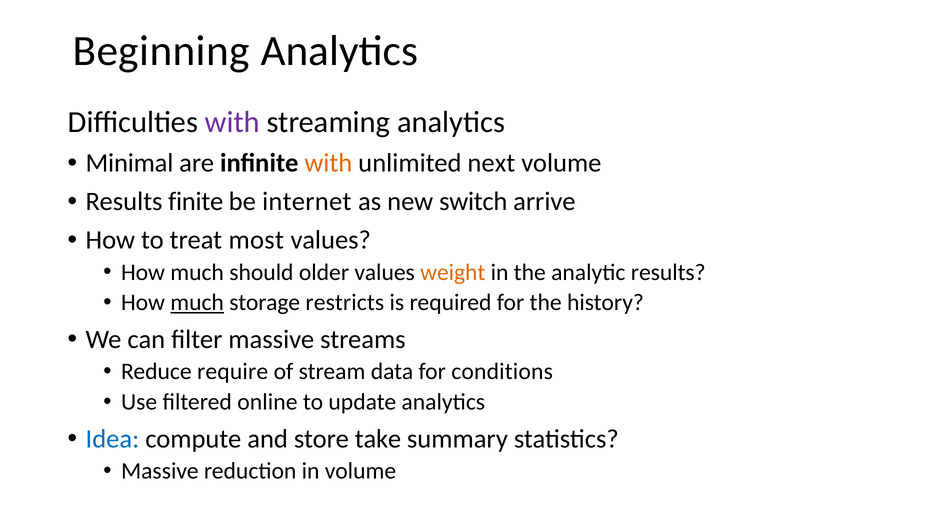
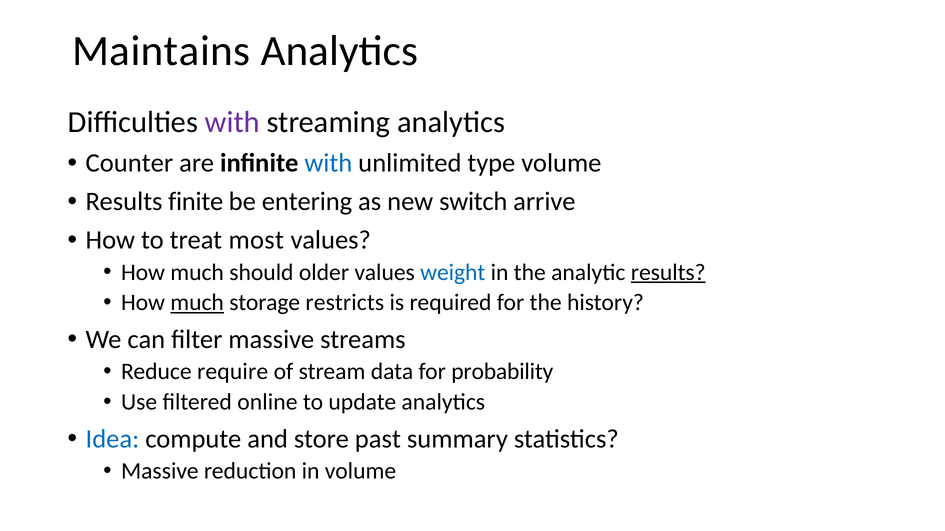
Beginning: Beginning -> Maintains (161, 51)
Minimal: Minimal -> Counter (129, 163)
with colour: orange -> blue (328, 163)
next: next -> type (491, 163)
internet: internet -> entering (307, 202)
weight colour: orange -> blue (453, 273)
results underline: none -> present (668, 273)
conditions: conditions -> probability (502, 372)
take: take -> past (378, 439)
